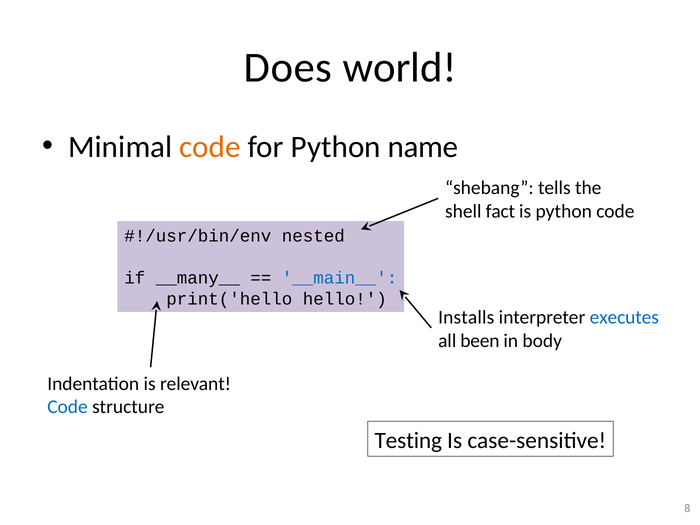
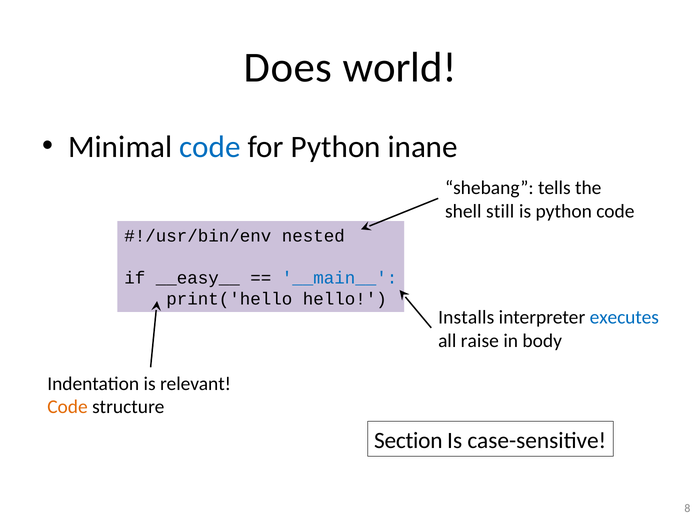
code colour: orange -> blue (210, 147)
name: name -> inane (423, 147)
fact: fact -> still (500, 211)
__many__: __many__ -> __easy__ (198, 278)
been: been -> raise (480, 341)
Code colour: blue -> orange (68, 407)
Testing: Testing -> Section (408, 441)
